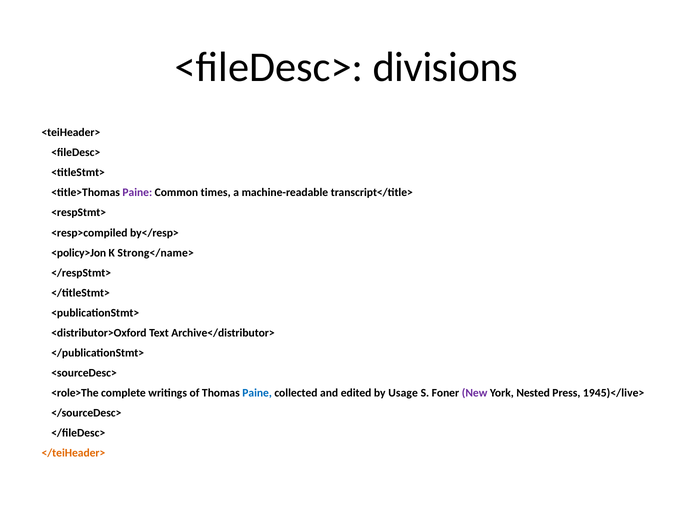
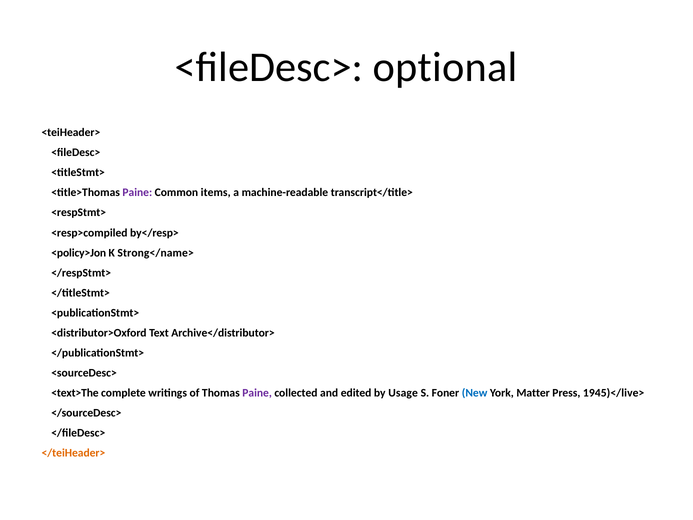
divisions: divisions -> optional (445, 67)
times: times -> items (216, 193)
<role>The: <role>The -> <text>The (75, 393)
Paine colour: blue -> purple (257, 393)
New colour: purple -> blue (475, 393)
Nested: Nested -> Matter (533, 393)
